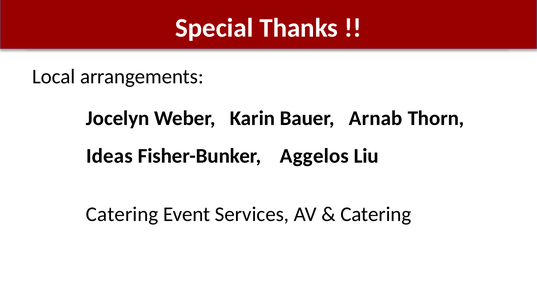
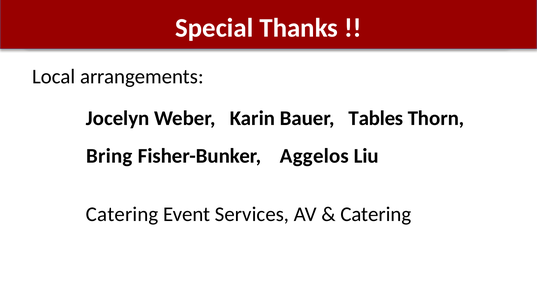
Arnab: Arnab -> Tables (376, 118)
Ideas: Ideas -> Bring (109, 156)
